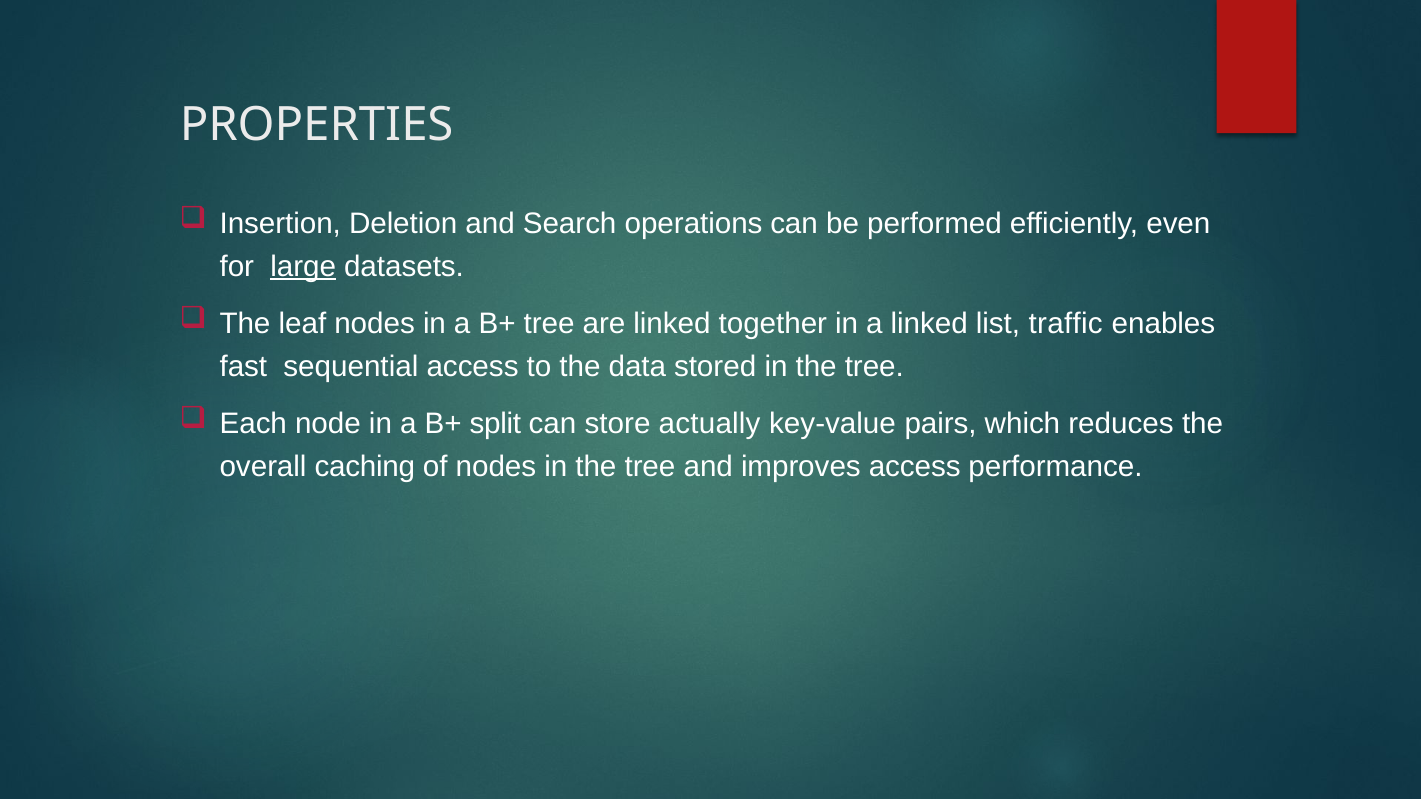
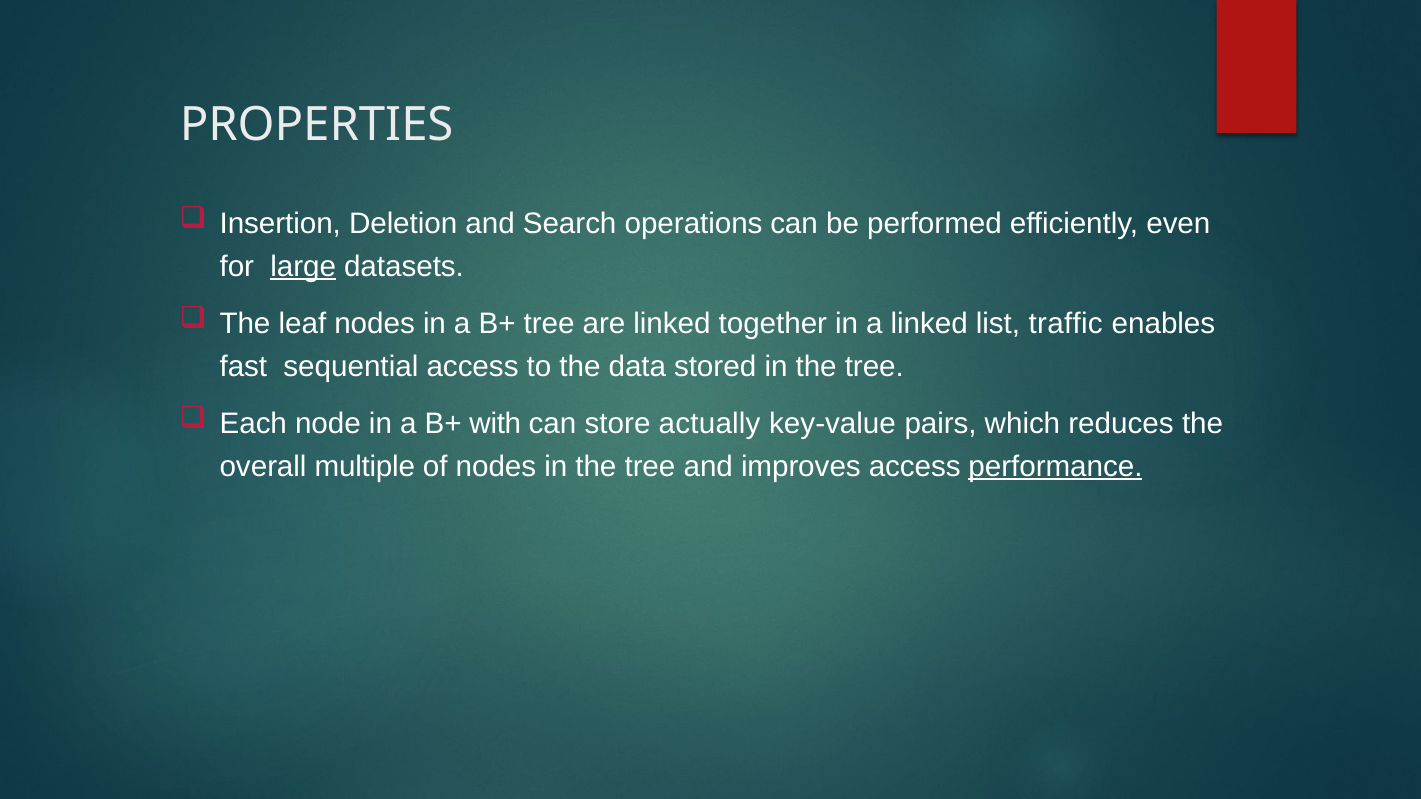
split: split -> with (495, 424)
caching: caching -> multiple (365, 467)
performance underline: none -> present (1055, 467)
